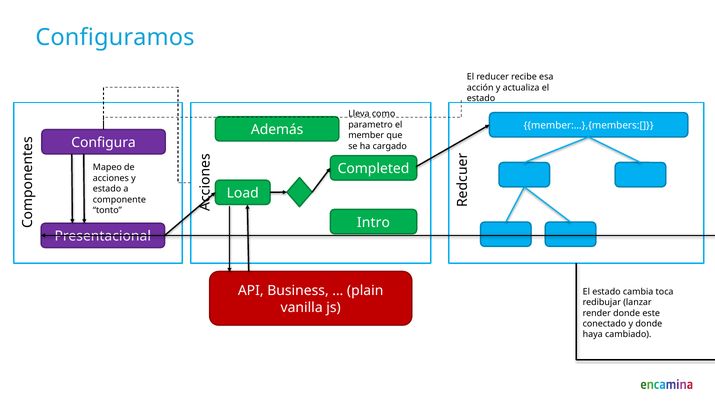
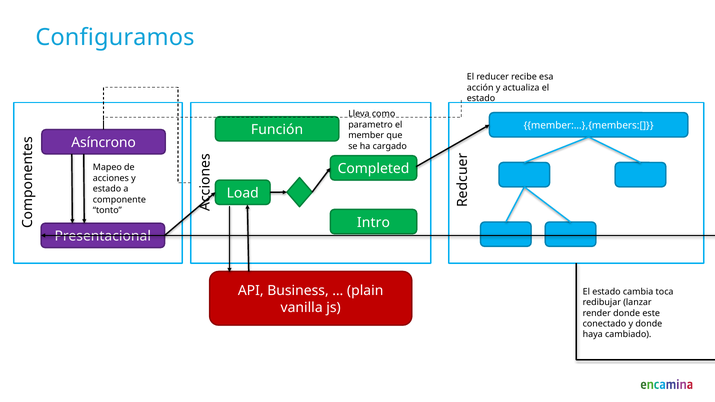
Además: Además -> Función (277, 130)
Configura: Configura -> Asíncrono (104, 143)
